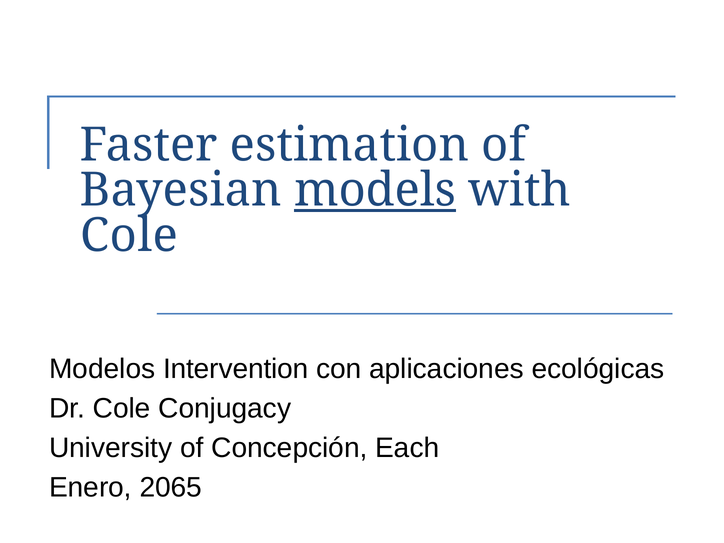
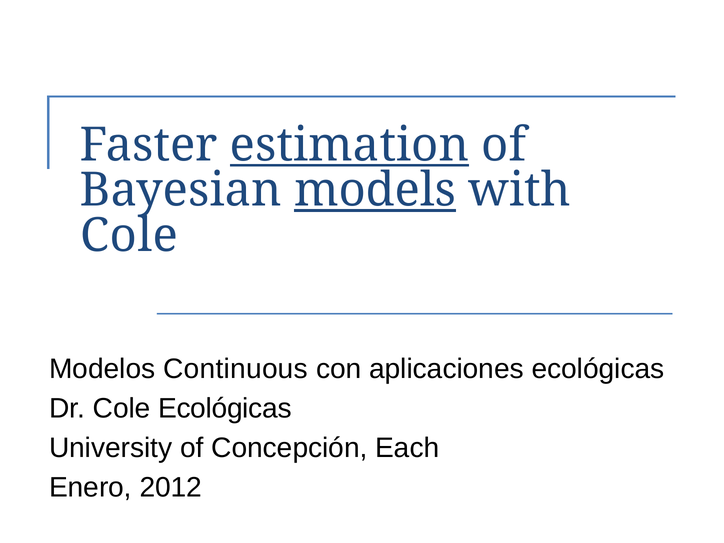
estimation underline: none -> present (350, 145)
Intervention: Intervention -> Continuous (236, 369)
Cole Conjugacy: Conjugacy -> Ecológicas (225, 409)
2065: 2065 -> 2012 (171, 488)
